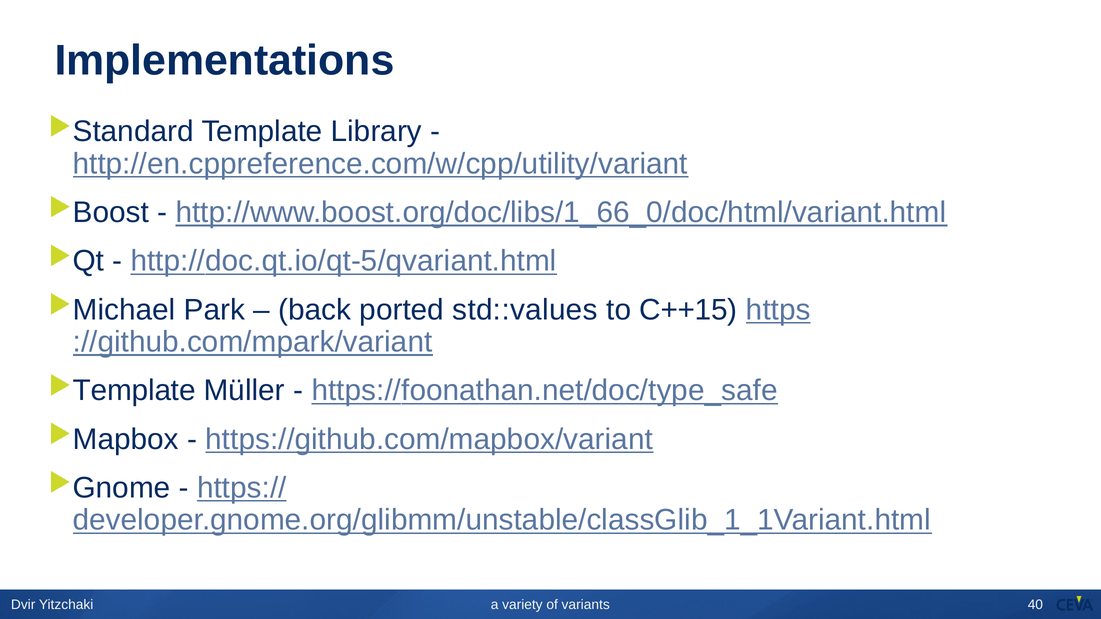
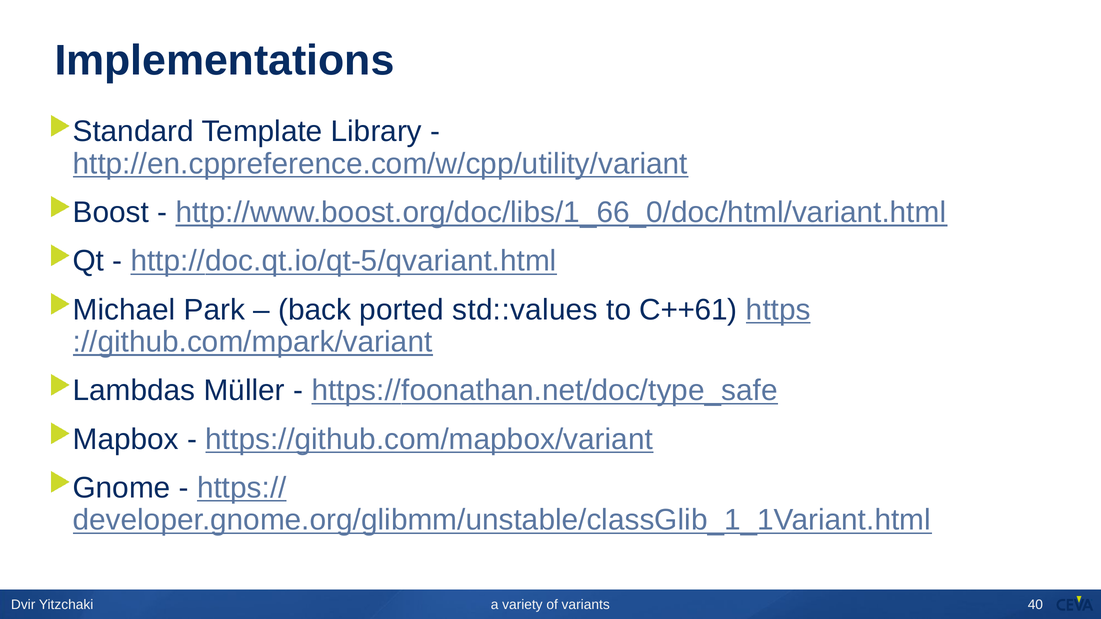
C++15: C++15 -> C++61 (688, 310)
Template: Template -> Lambdas (134, 391)
